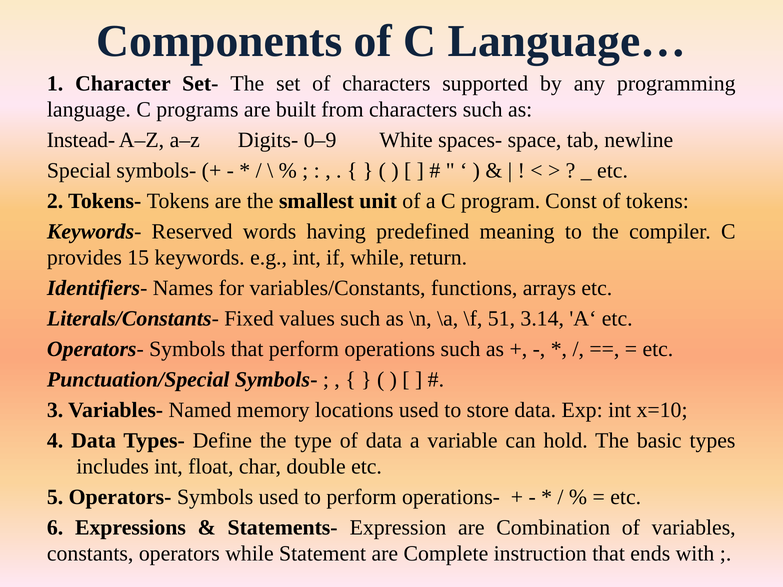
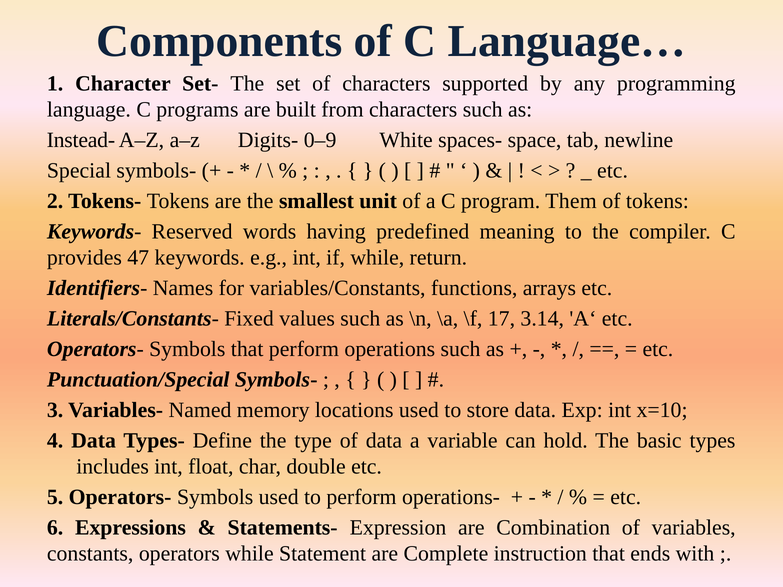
Const: Const -> Them (571, 201)
15: 15 -> 47 (138, 258)
51: 51 -> 17 (501, 319)
